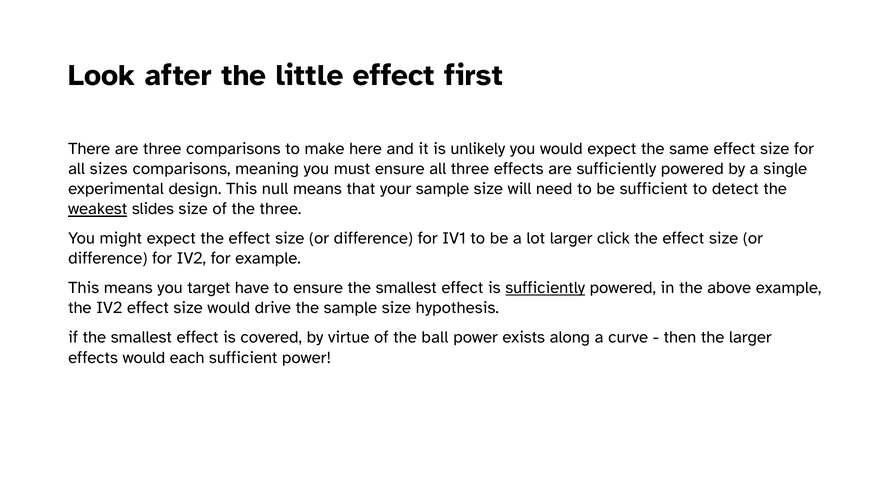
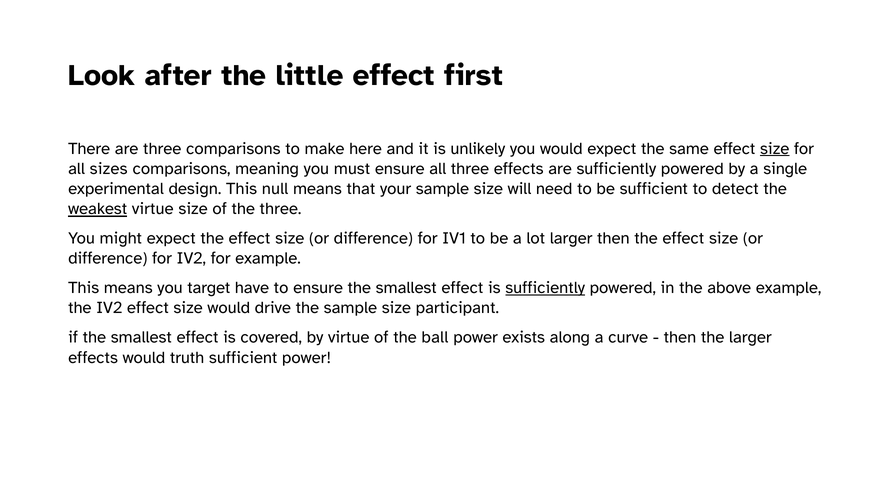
size underline: none -> present (775, 148)
weakest slides: slides -> virtue (153, 209)
larger click: click -> then (613, 238)
hypothesis: hypothesis -> participant (457, 308)
each: each -> truth (187, 357)
